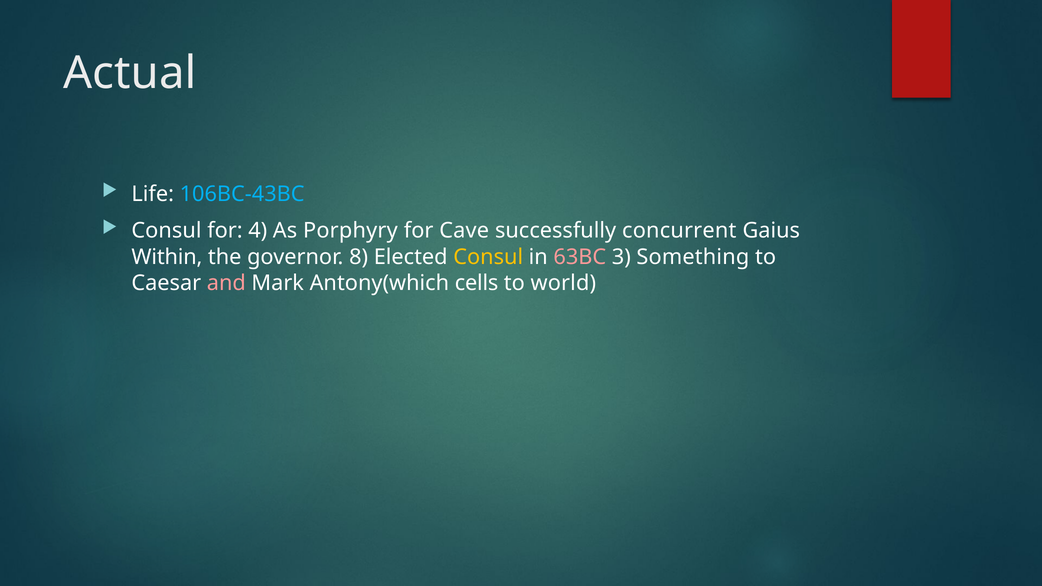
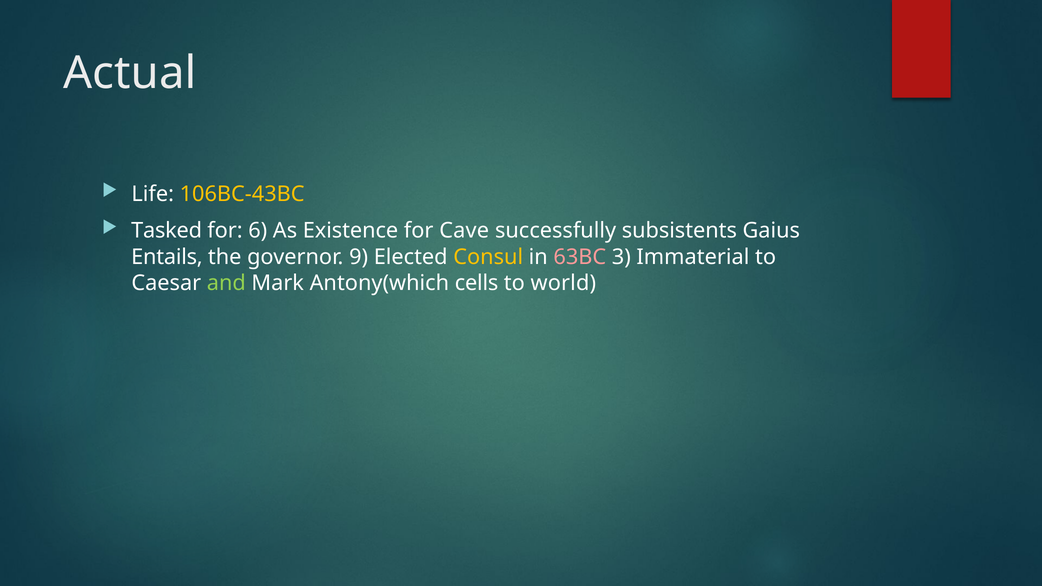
106BC-43BC colour: light blue -> yellow (242, 194)
Consul: Consul -> Tasked (167, 231)
4: 4 -> 6 (258, 231)
Porphyry: Porphyry -> Existence (350, 231)
concurrent: concurrent -> subsistents (679, 231)
Within: Within -> Entails (167, 257)
8: 8 -> 9 (359, 257)
Something: Something -> Immaterial (693, 257)
and colour: pink -> light green (226, 283)
